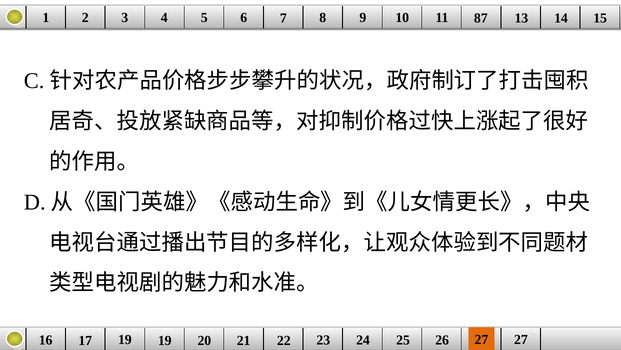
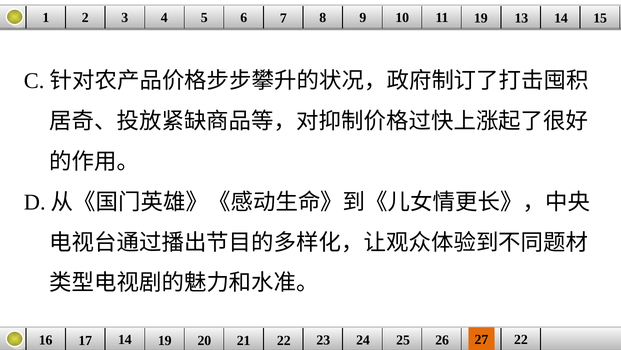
11 87: 87 -> 19 (481, 18)
17 19: 19 -> 14 (125, 339)
27 27: 27 -> 22 (521, 339)
